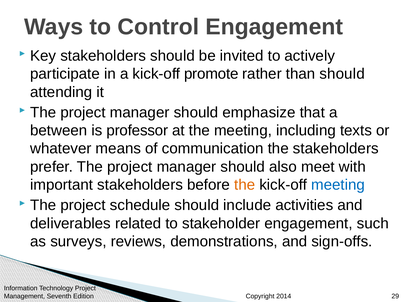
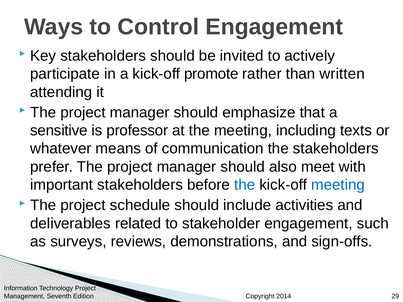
than should: should -> written (342, 74)
between: between -> sensitive (59, 131)
the colour: orange -> blue (245, 185)
